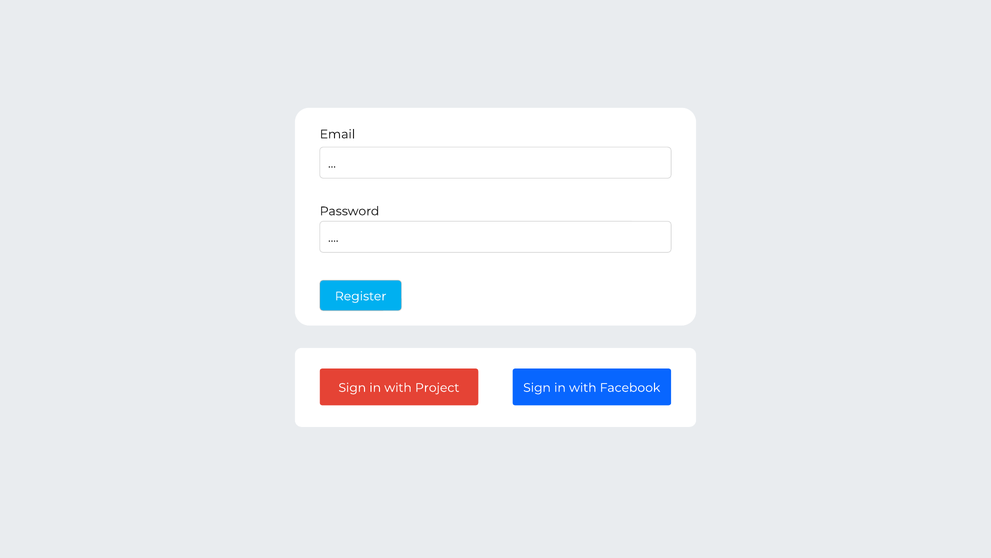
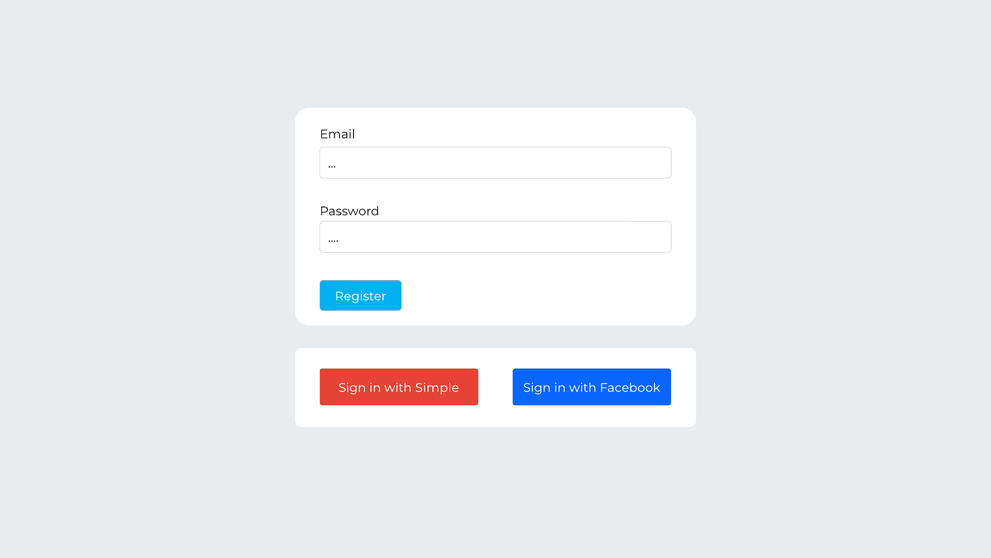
Project: Project -> Simple (437, 387)
